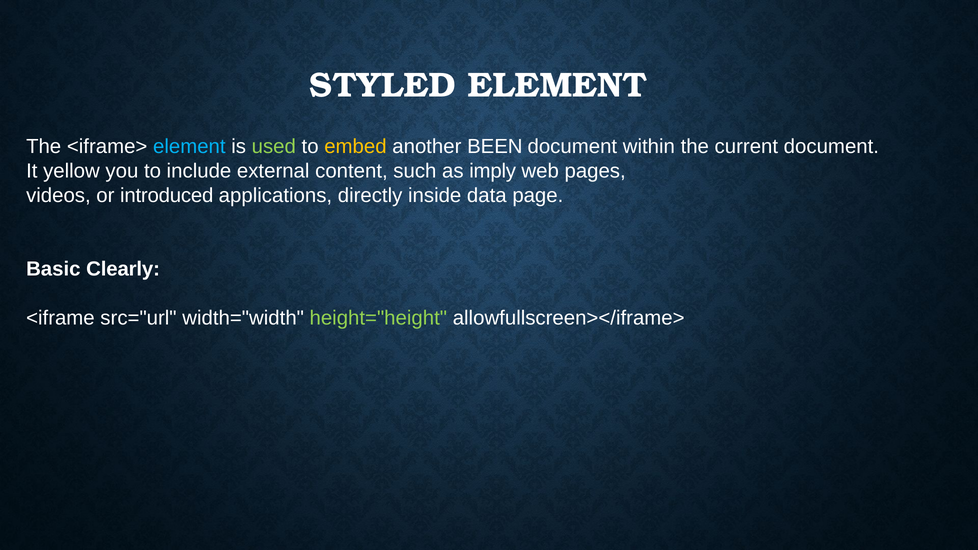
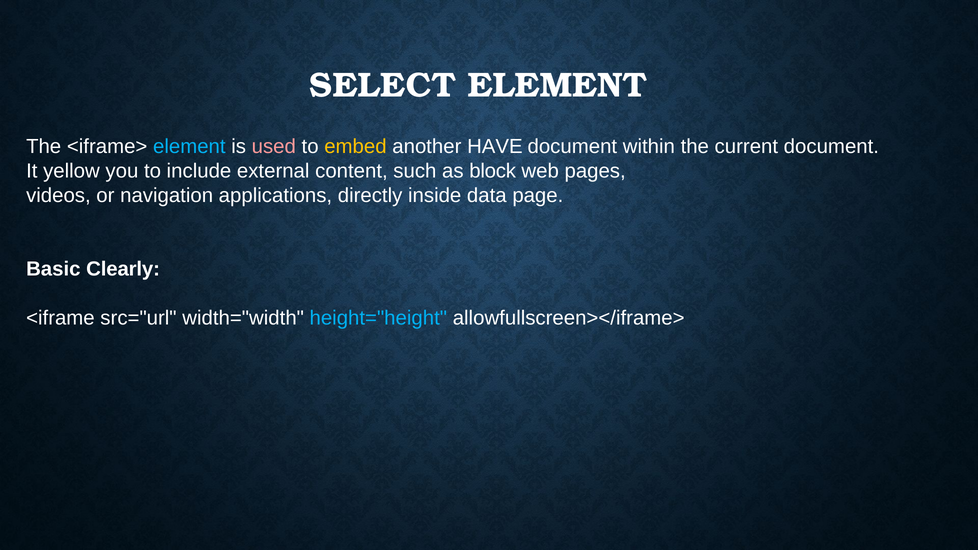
STYLED: STYLED -> SELECT (383, 85)
used colour: light green -> pink (274, 147)
BEEN: BEEN -> HAVE (495, 147)
imply: imply -> block (493, 171)
introduced: introduced -> navigation (167, 196)
height="height colour: light green -> light blue (378, 318)
